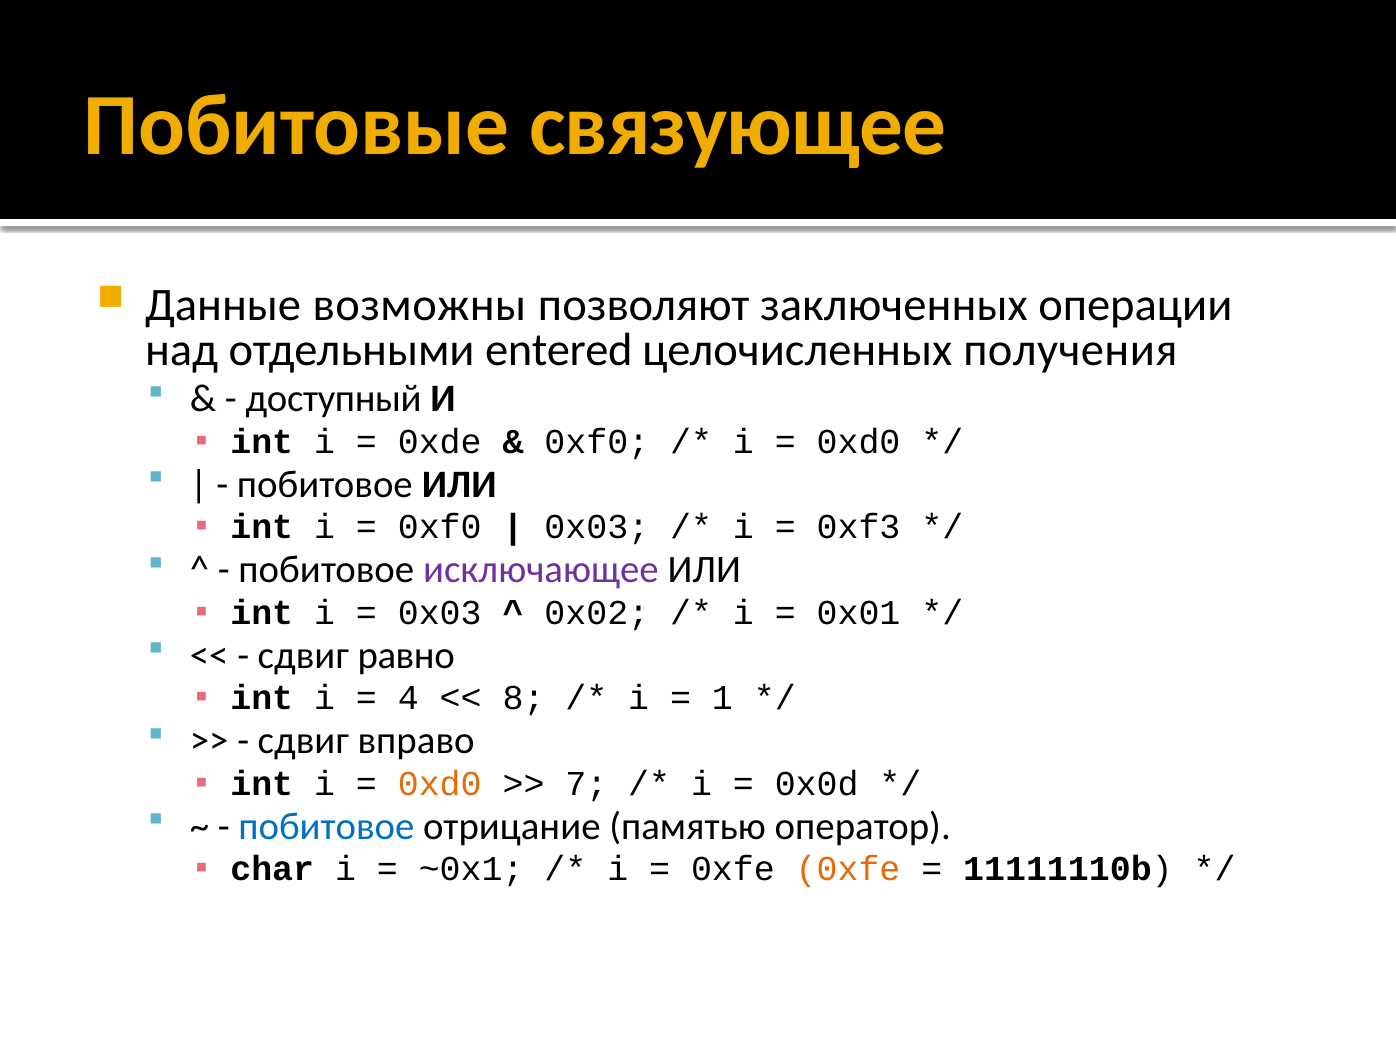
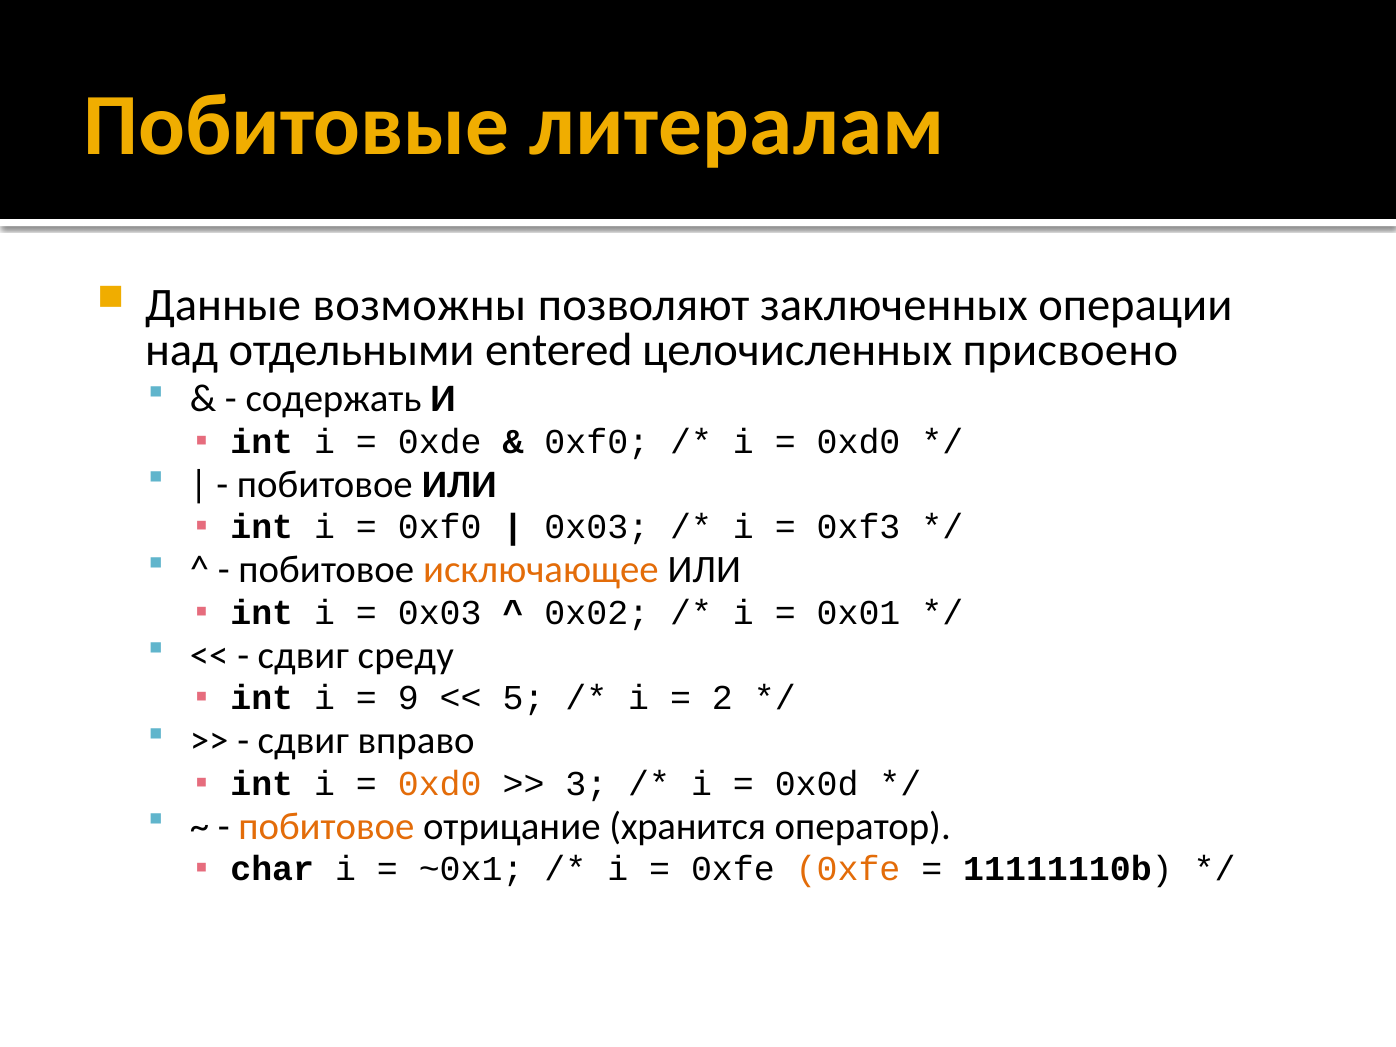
связующее: связующее -> литералам (737, 125)
получения: получения -> присвоено (1070, 350)
доступный: доступный -> содержать (334, 399)
исключающее colour: purple -> orange (541, 570)
равно: равно -> среду (406, 656)
4: 4 -> 9 (408, 698)
8: 8 -> 5 (524, 698)
1: 1 -> 2 (722, 698)
7: 7 -> 3 (586, 784)
побитовое colour: blue -> orange (326, 827)
памятью: памятью -> хранится (688, 827)
